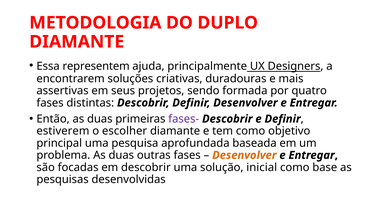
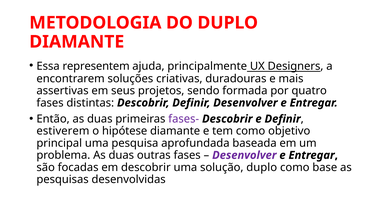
escolher: escolher -> hipótese (125, 131)
Desenvolver colour: orange -> purple (244, 155)
solução inicial: inicial -> duplo (262, 167)
